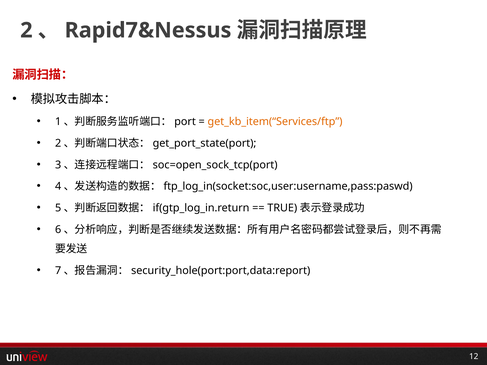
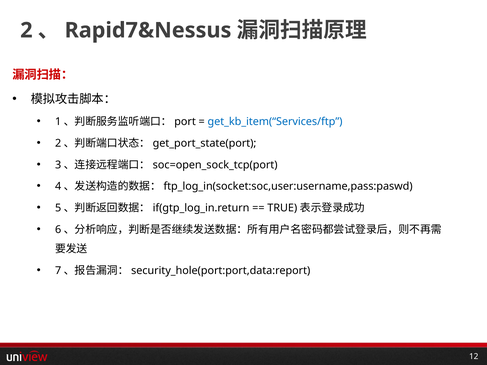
get_kb_item(“Services/ftp colour: orange -> blue (275, 122)
